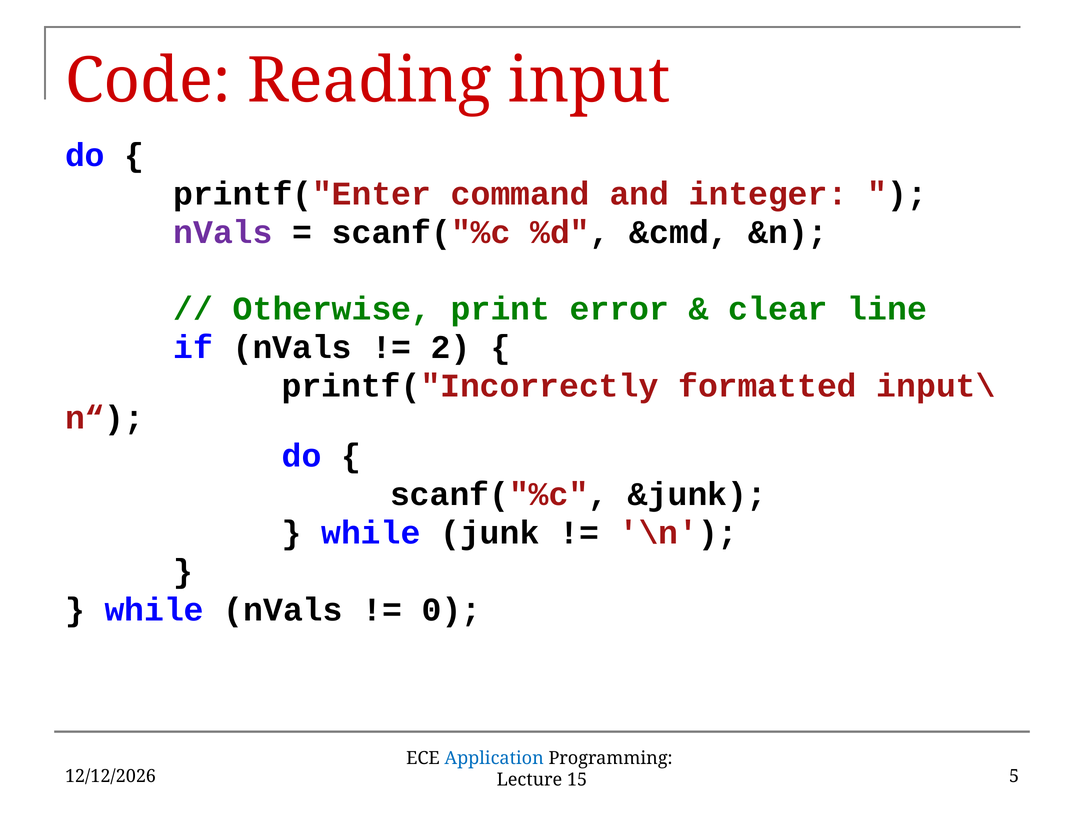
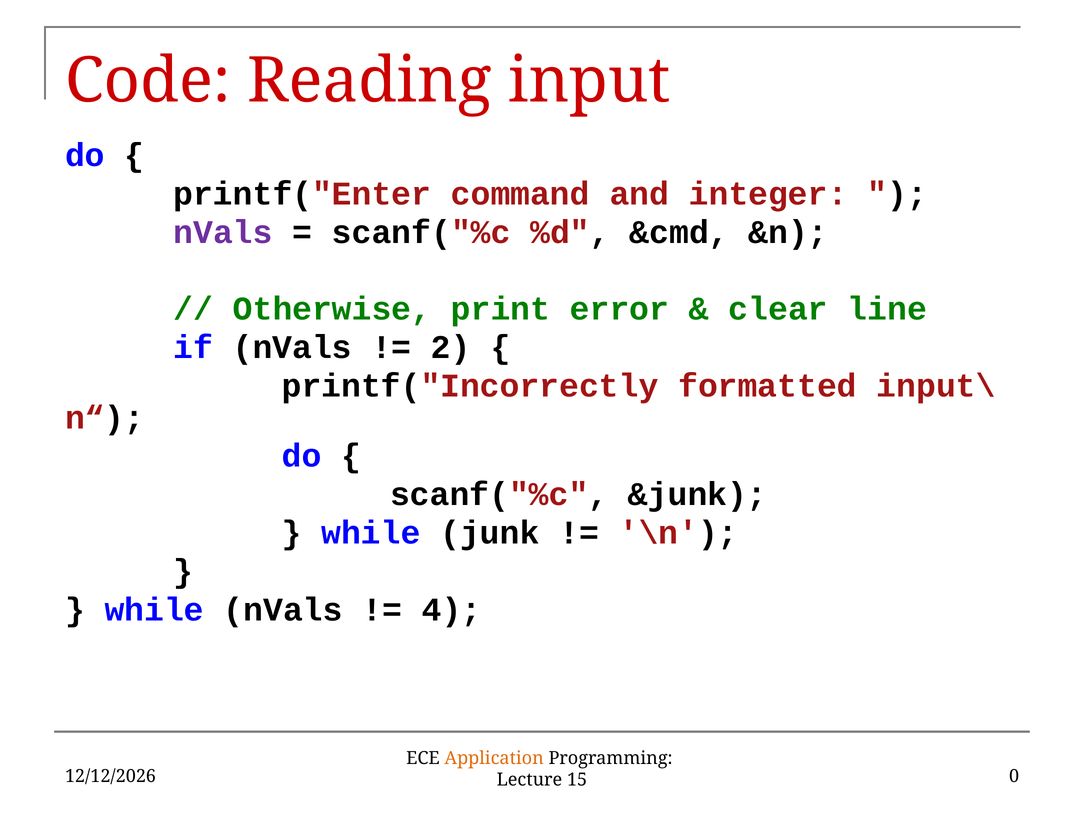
0: 0 -> 4 (452, 610)
Application colour: blue -> orange (494, 758)
5: 5 -> 0 (1014, 776)
